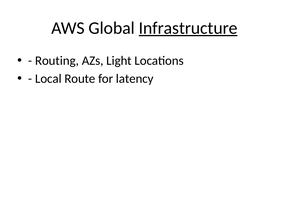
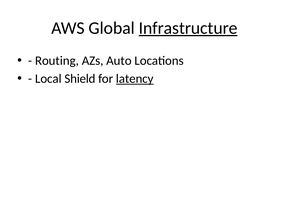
Light: Light -> Auto (119, 61)
Route: Route -> Shield (80, 79)
latency underline: none -> present (135, 79)
